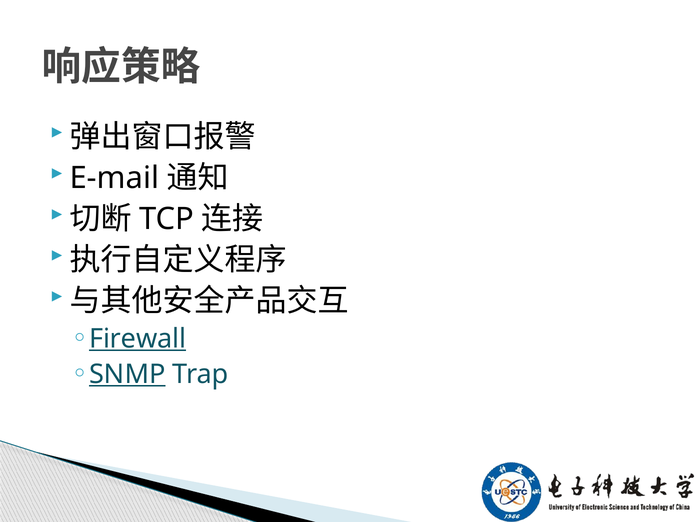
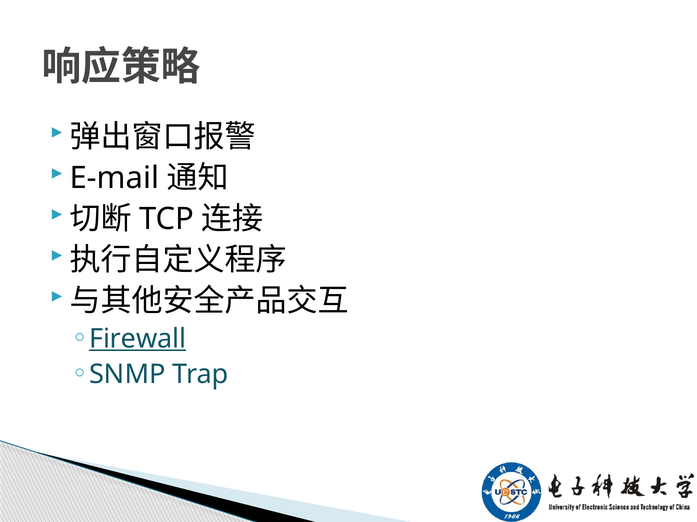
SNMP underline: present -> none (127, 375)
